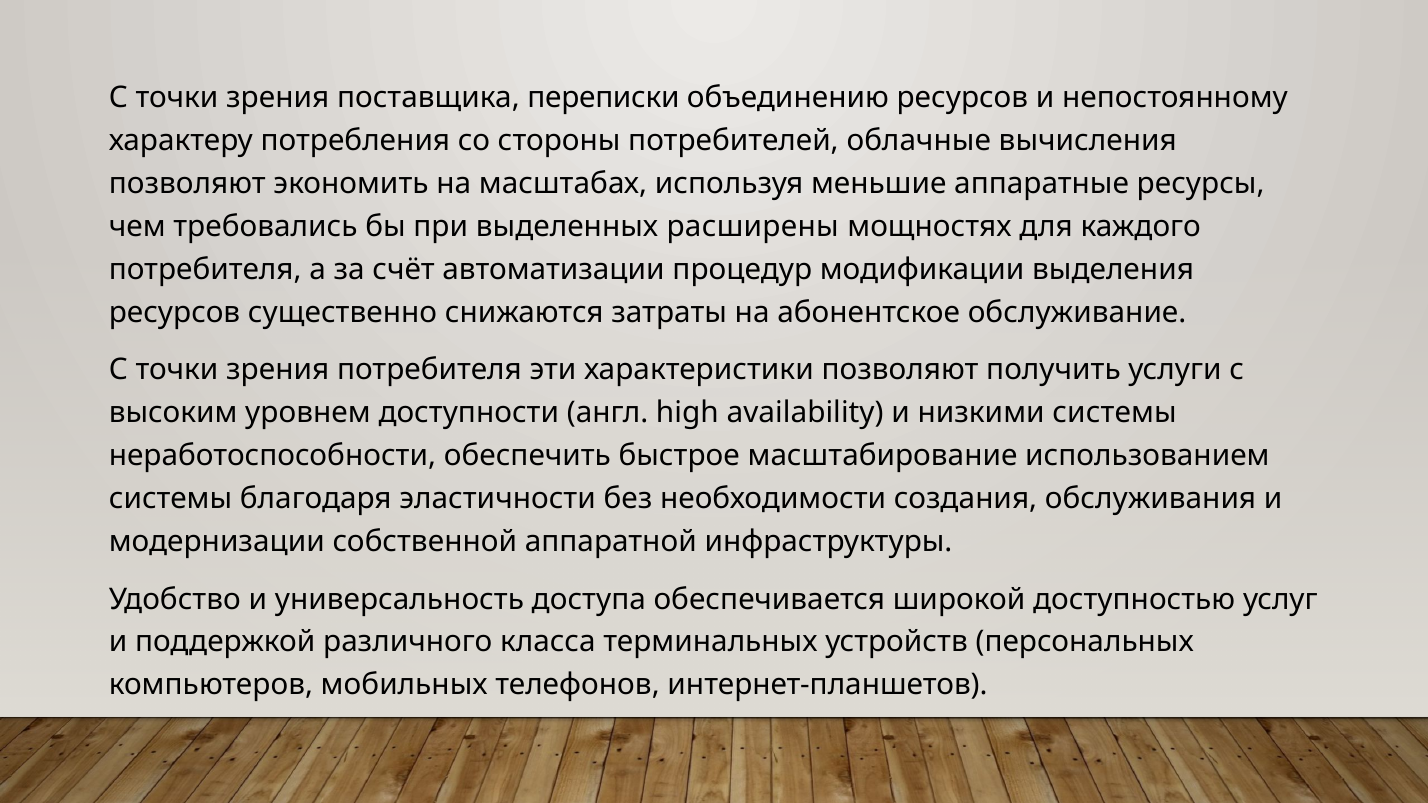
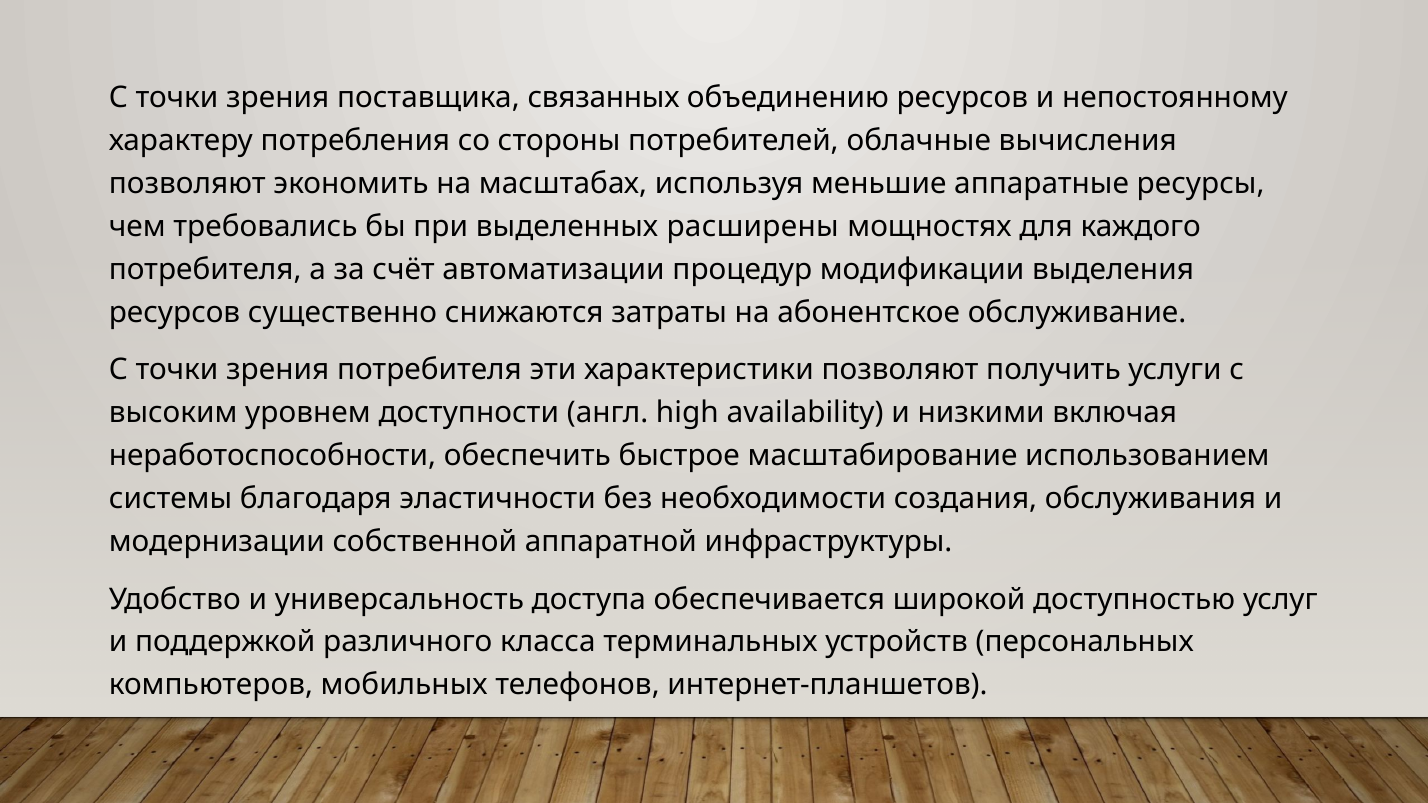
переписки: переписки -> связанных (604, 98)
низкими системы: системы -> включая (1115, 413)
